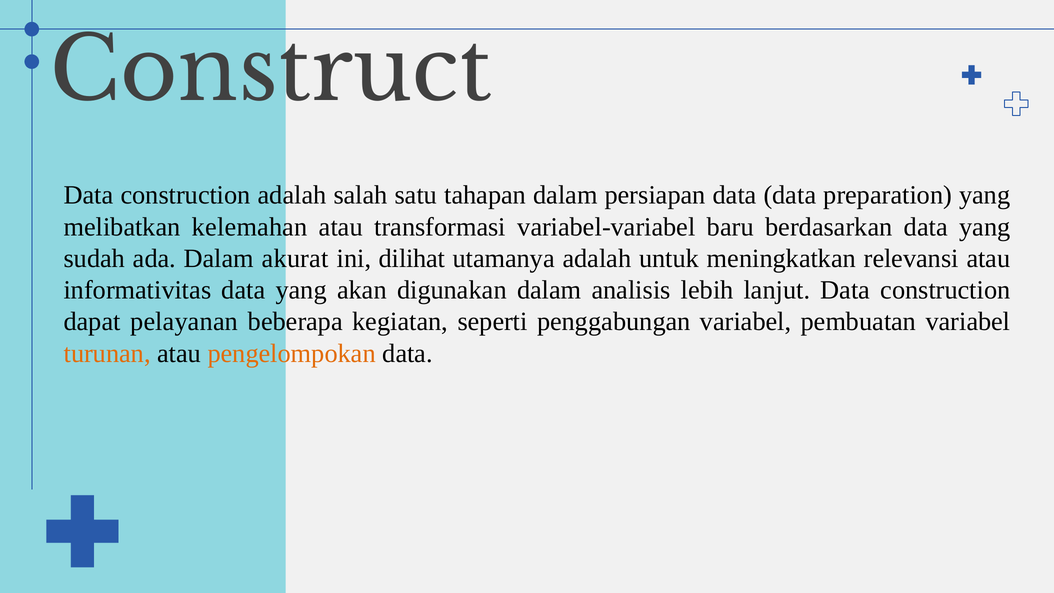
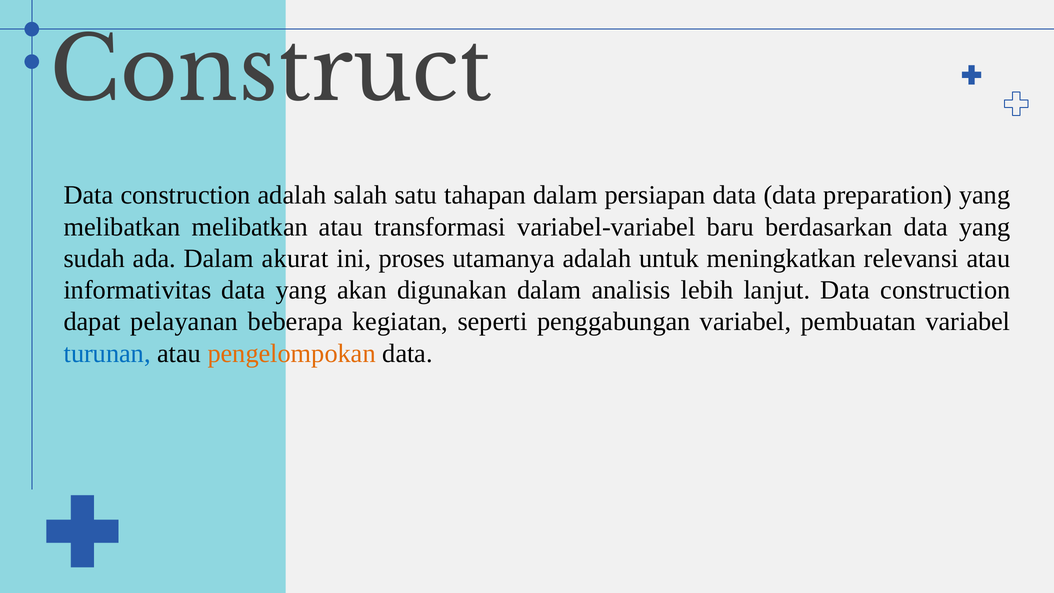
melibatkan kelemahan: kelemahan -> melibatkan (250, 227)
dilihat: dilihat -> proses (412, 258)
turunan colour: orange -> blue (107, 353)
